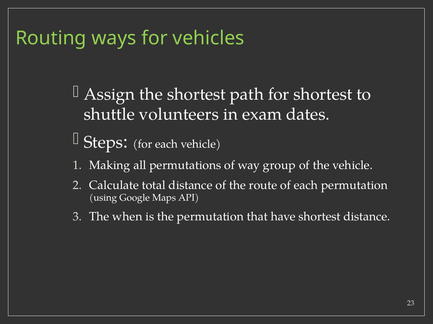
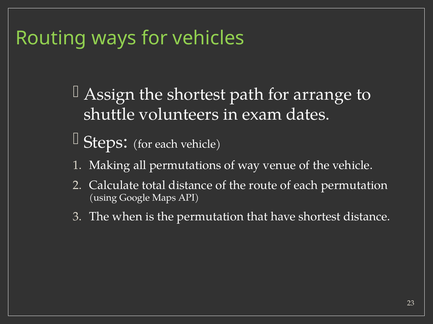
for shortest: shortest -> arrange (323, 94)
group: group -> venue (279, 166)
